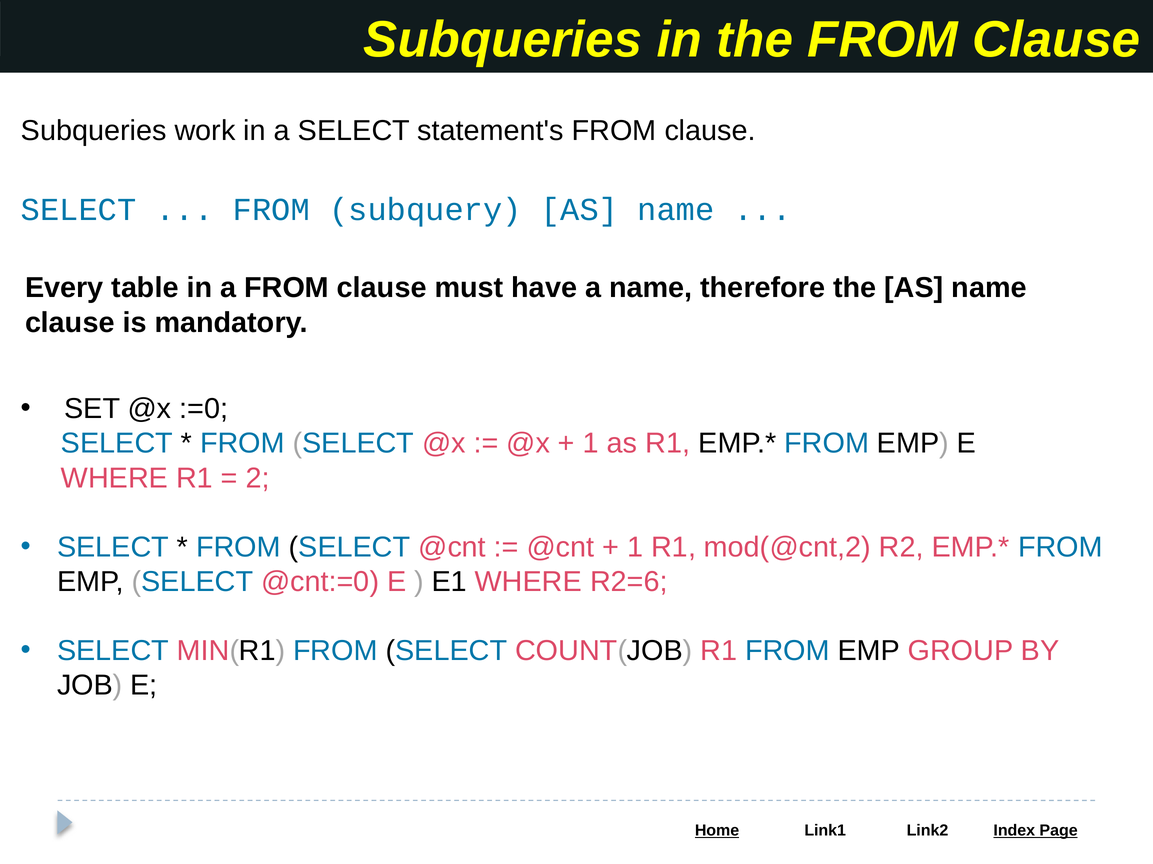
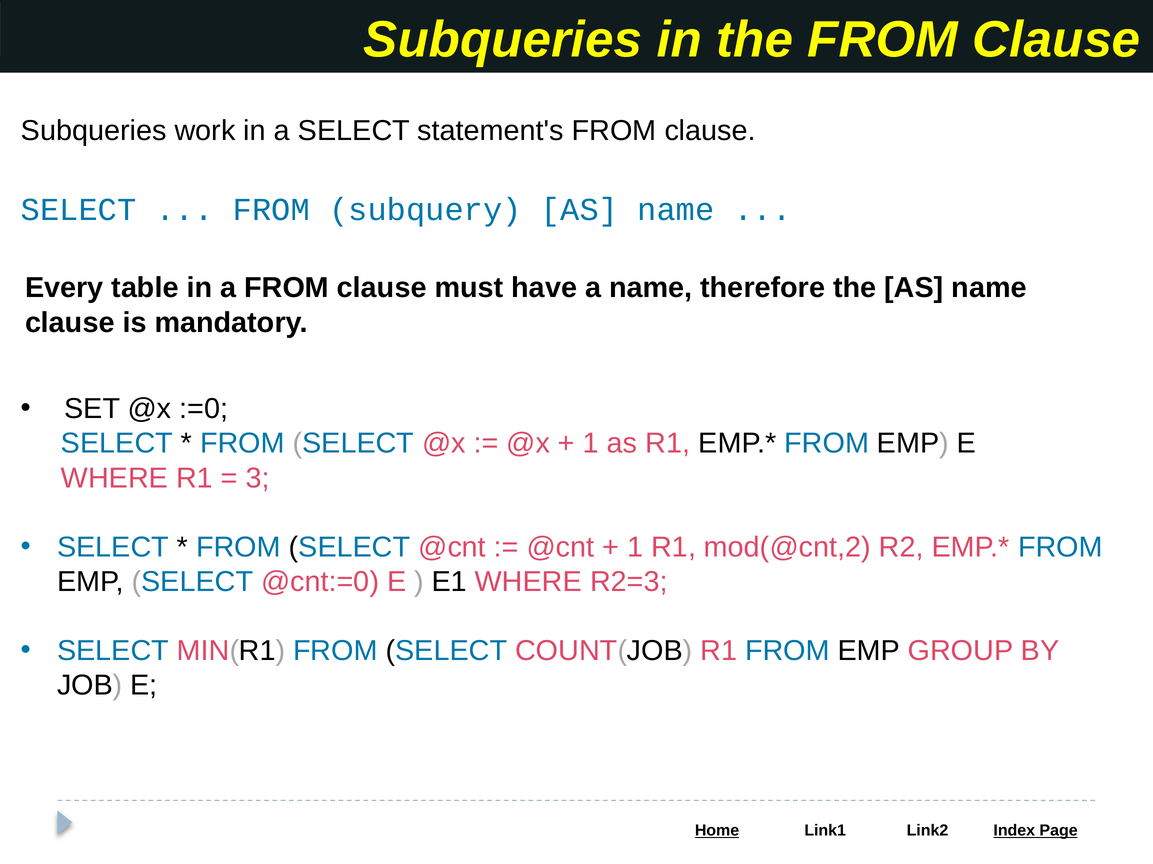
2: 2 -> 3 (258, 478)
R2=6: R2=6 -> R2=3 (629, 582)
